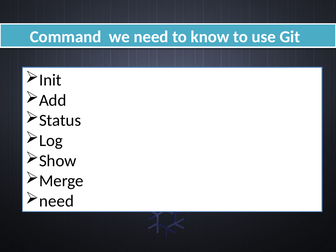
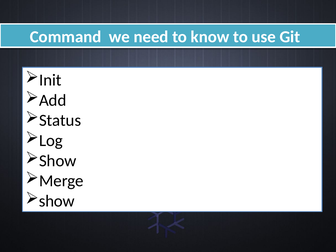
need: need -> show (57, 201)
